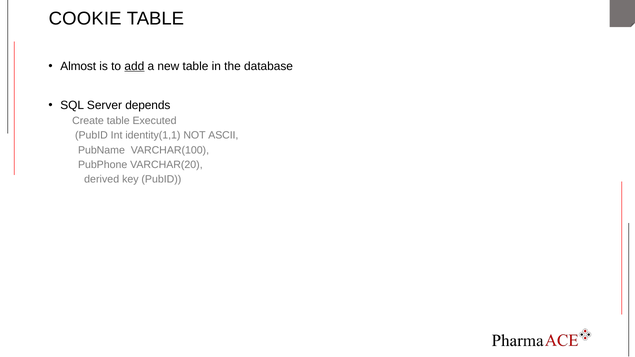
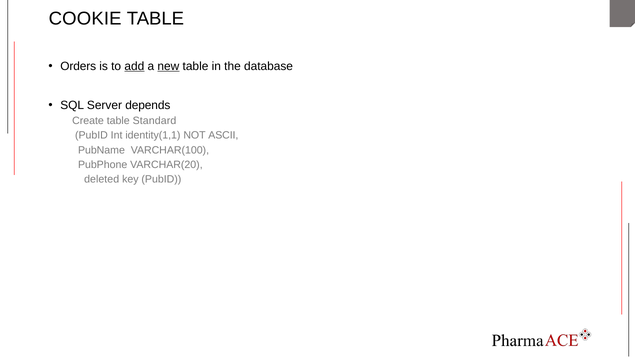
Almost: Almost -> Orders (78, 66)
new underline: none -> present (168, 66)
Executed: Executed -> Standard (154, 121)
derived: derived -> deleted (102, 180)
